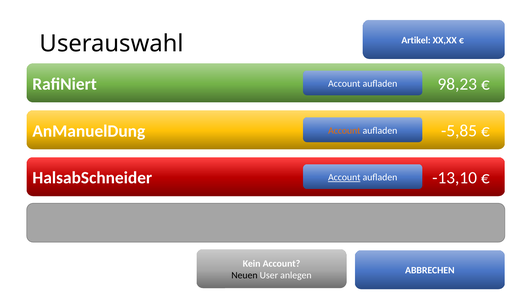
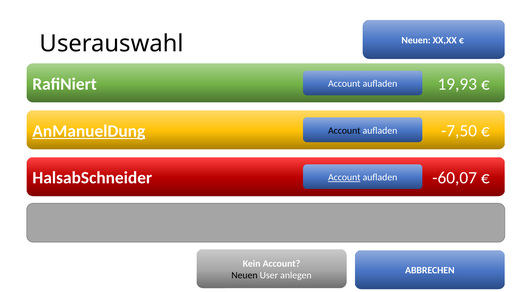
Artikel: Artikel -> Neuen (416, 40)
98,23: 98,23 -> 19,93 (457, 84)
-5,85: -5,85 -> -7,50 (459, 131)
AnManuelDung underline: none -> present (89, 131)
Account colour: orange -> black (344, 131)
-13,10: -13,10 -> -60,07 (455, 178)
